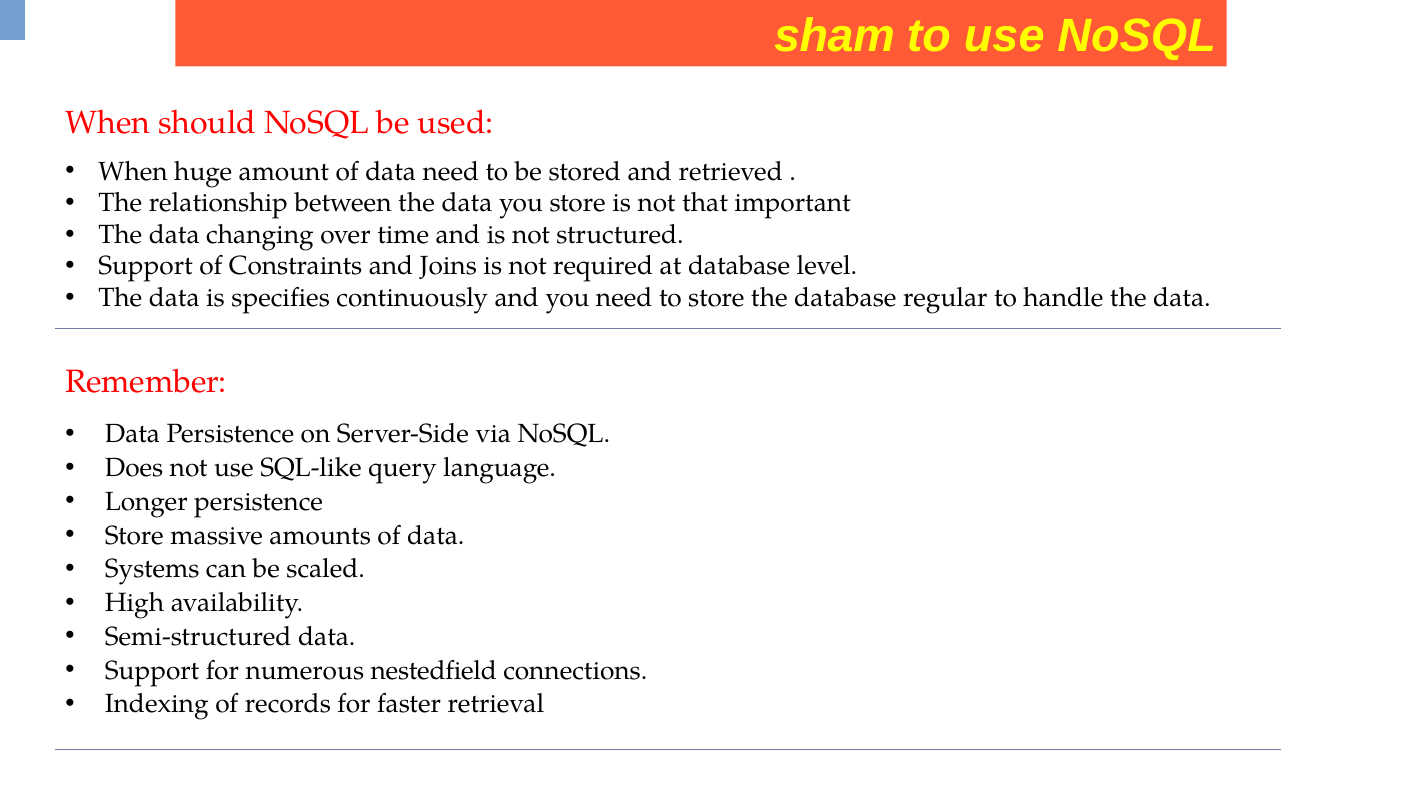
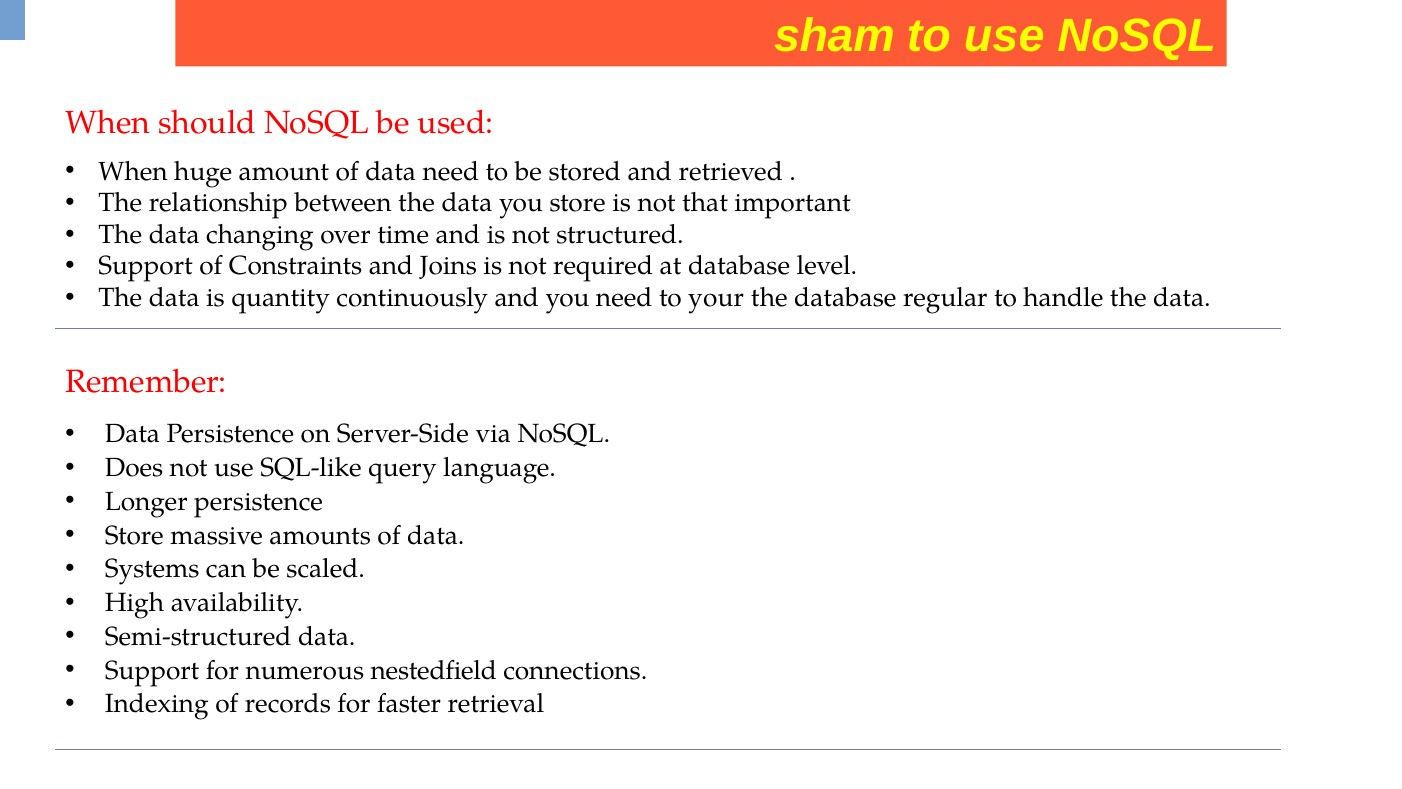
specifies: specifies -> quantity (281, 298)
to store: store -> your (716, 298)
